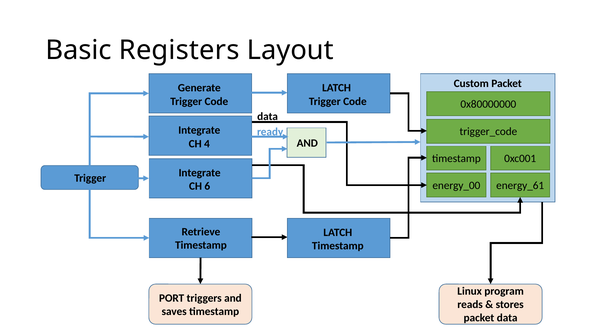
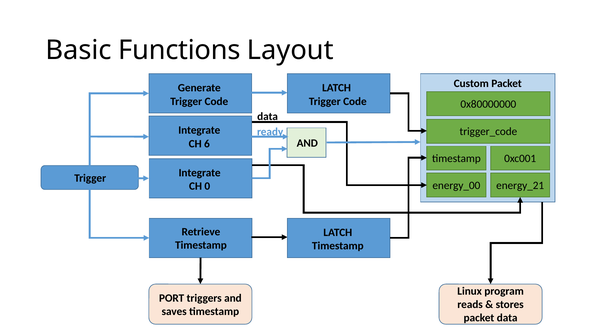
Registers: Registers -> Functions (179, 50)
4: 4 -> 6 (207, 144)
energy_61: energy_61 -> energy_21 (520, 186)
6: 6 -> 0 (207, 186)
